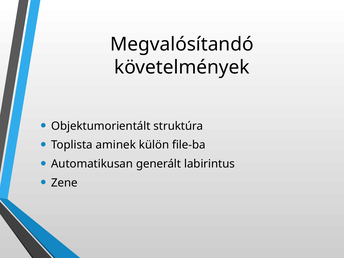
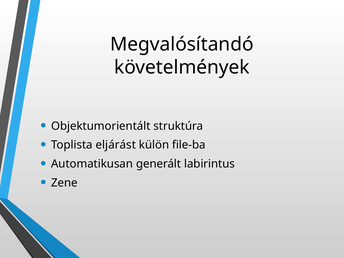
aminek: aminek -> eljárást (116, 145)
